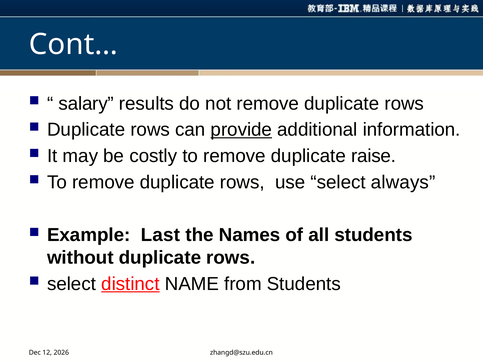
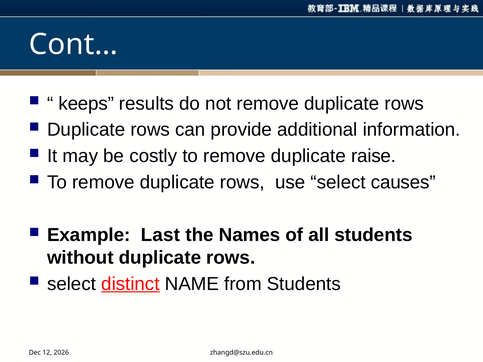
salary: salary -> keeps (86, 104)
provide underline: present -> none (241, 130)
always: always -> causes (403, 183)
